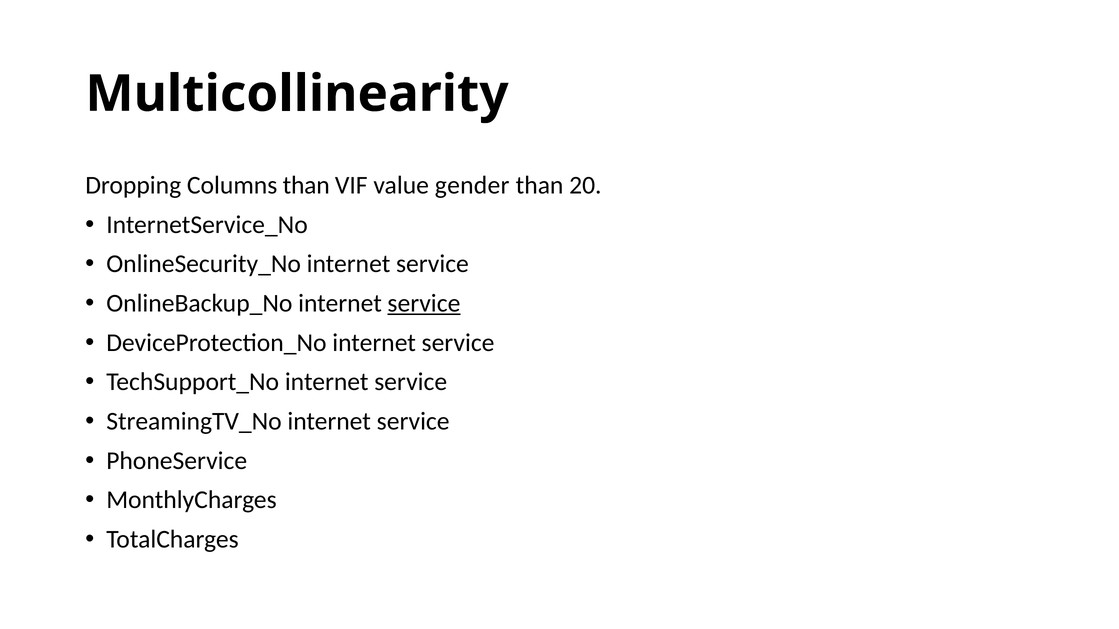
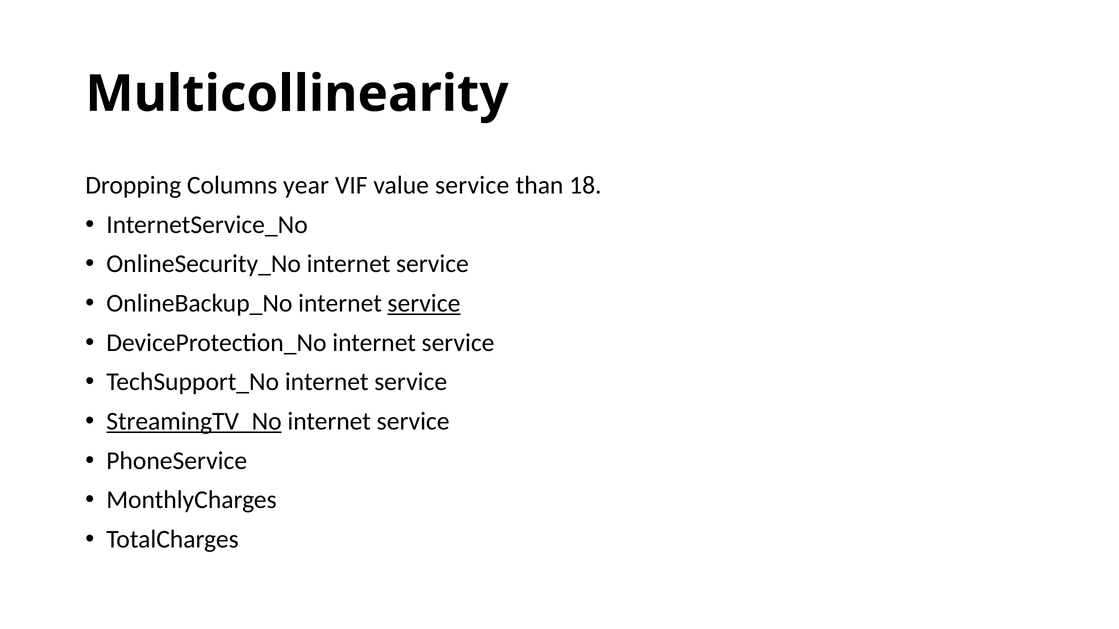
Columns than: than -> year (306, 185)
value gender: gender -> service (472, 185)
20: 20 -> 18 (585, 185)
StreamingTV_No underline: none -> present (194, 422)
